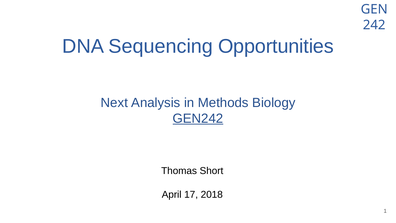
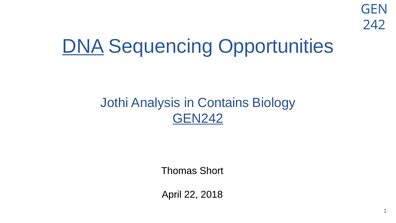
DNA underline: none -> present (83, 46)
Next: Next -> Jothi (114, 103)
Methods: Methods -> Contains (223, 103)
17: 17 -> 22 (191, 194)
